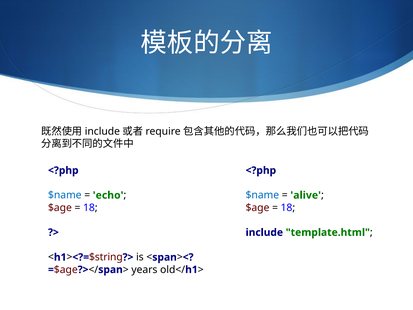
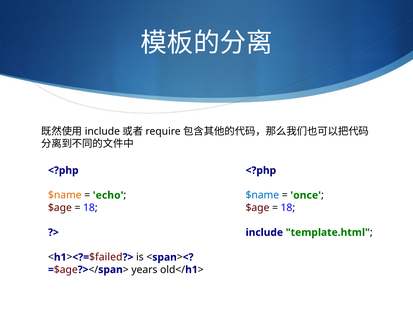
$name colour: blue -> orange (65, 195)
alive: alive -> once (306, 195)
$string: $string -> $failed (106, 257)
